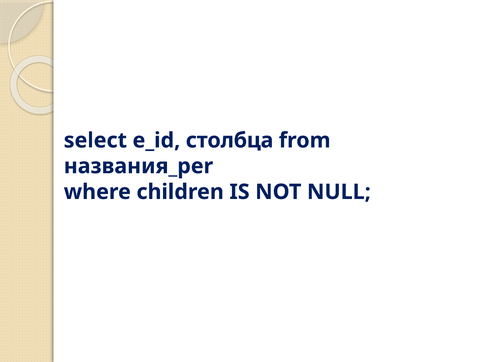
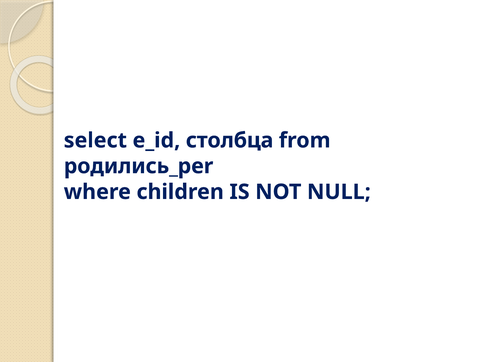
названия_per: названия_per -> родились_per (139, 166)
